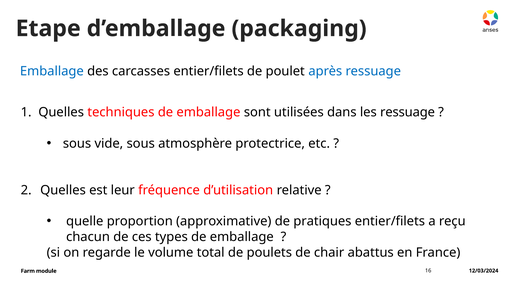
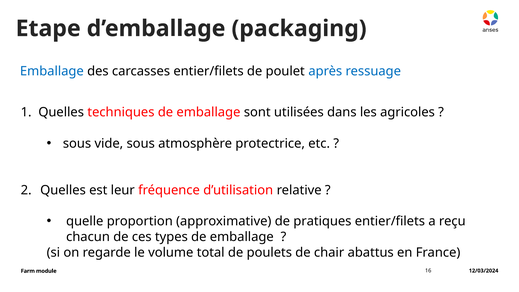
les ressuage: ressuage -> agricoles (408, 112)
